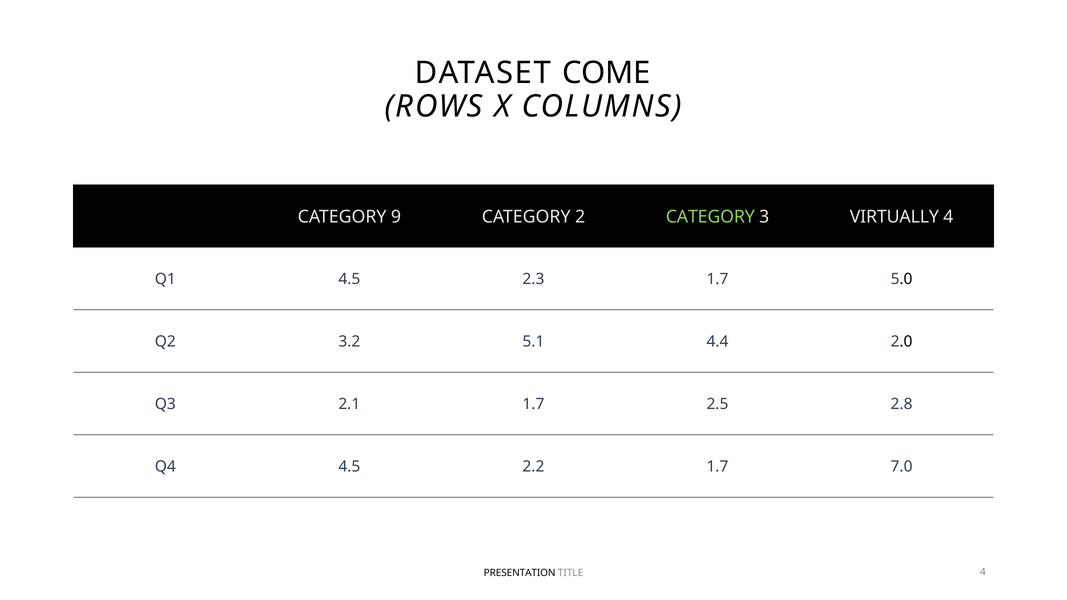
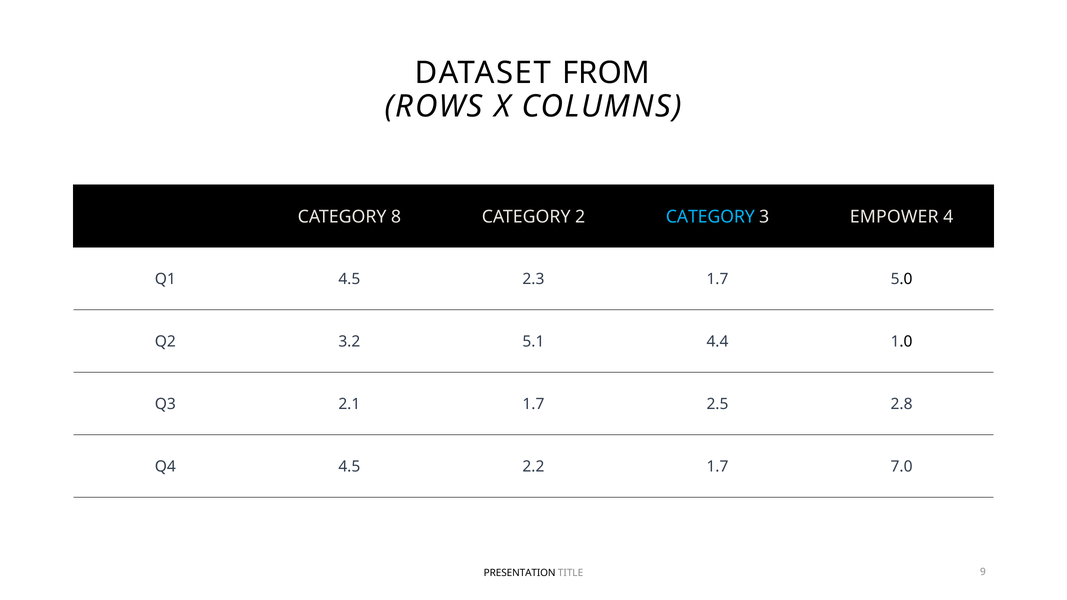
COME: COME -> FROM (606, 73)
9: 9 -> 8 (396, 217)
CATEGORY colour: light green -> light blue (710, 217)
VIRTUALLY: VIRTUALLY -> EMPOWER (894, 217)
2: 2 -> 1 (895, 342)
TITLE 4: 4 -> 9 (983, 572)
